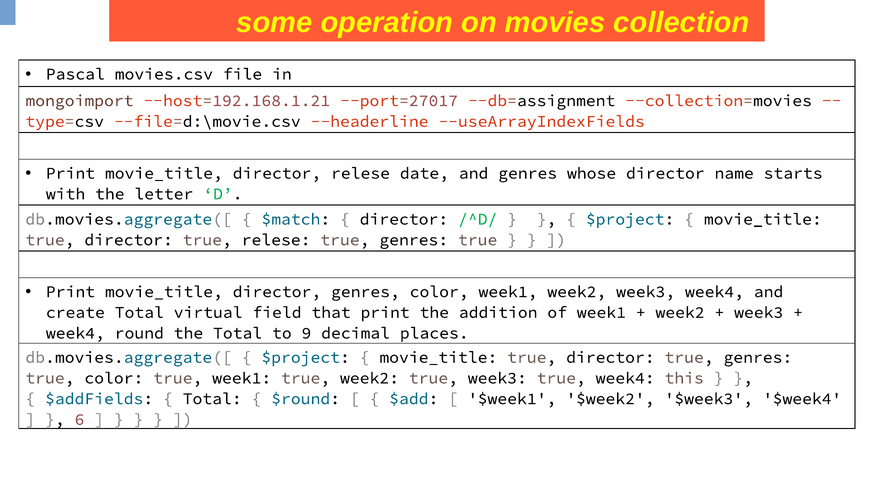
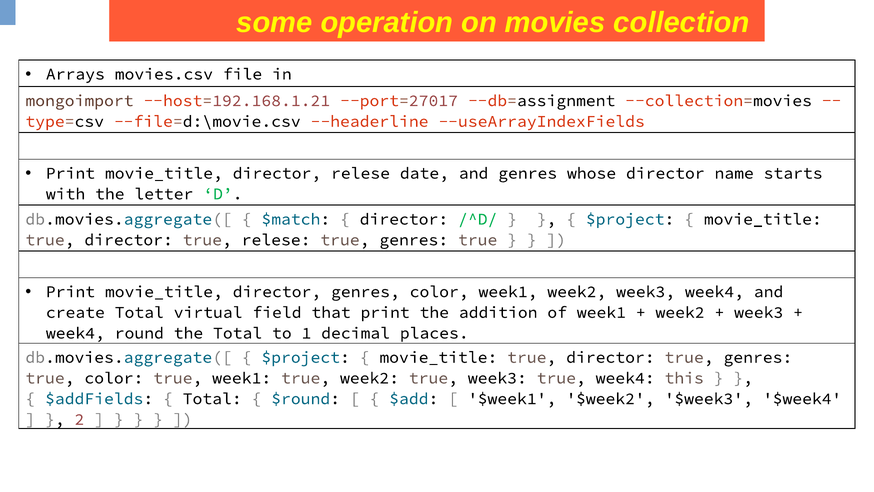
Pascal: Pascal -> Arrays (75, 74)
9: 9 -> 1 (306, 333)
6: 6 -> 2 (79, 419)
